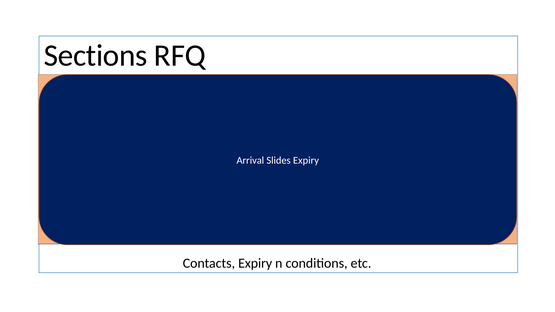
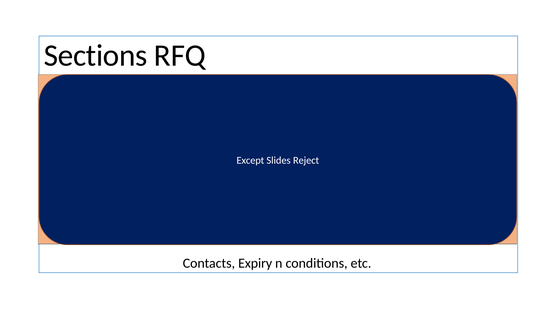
Arrival: Arrival -> Except (250, 160)
Slides Expiry: Expiry -> Reject (306, 160)
